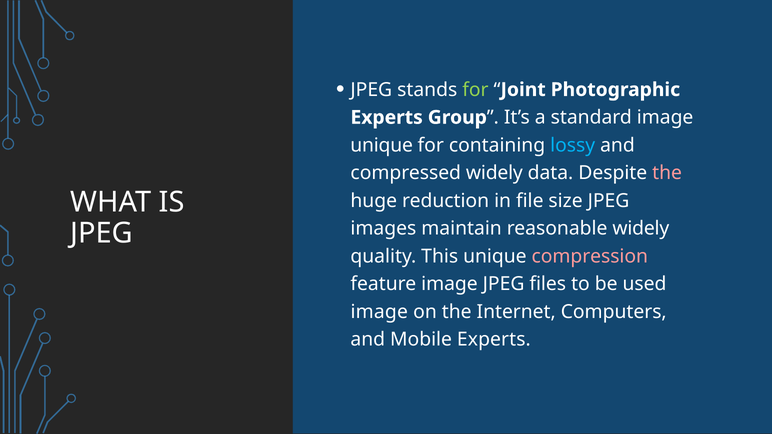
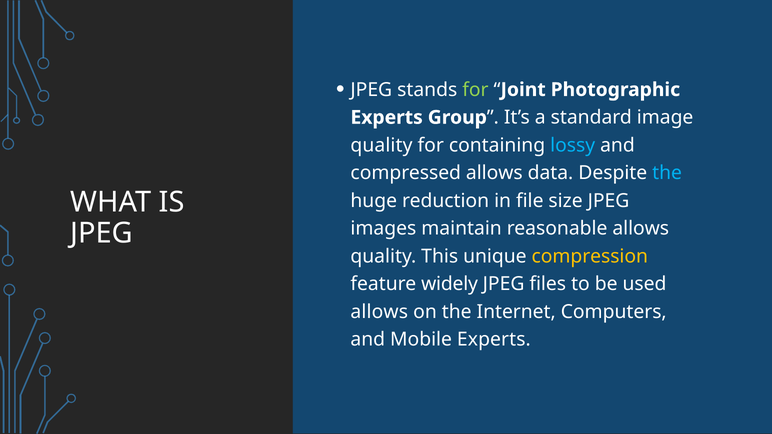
unique: unique -> quality (381, 145)
compressed widely: widely -> allows (494, 173)
the colour: pink -> light blue (667, 173)
reasonable widely: widely -> allows (641, 229)
compression colour: pink -> yellow (590, 256)
feature image: image -> widely (450, 284)
image: image -> allows (379, 312)
